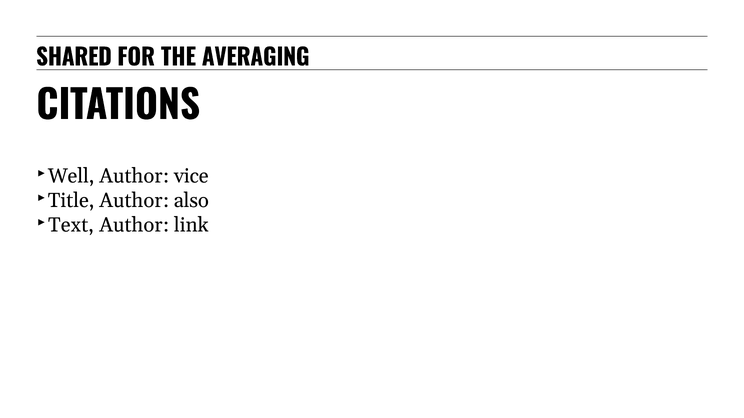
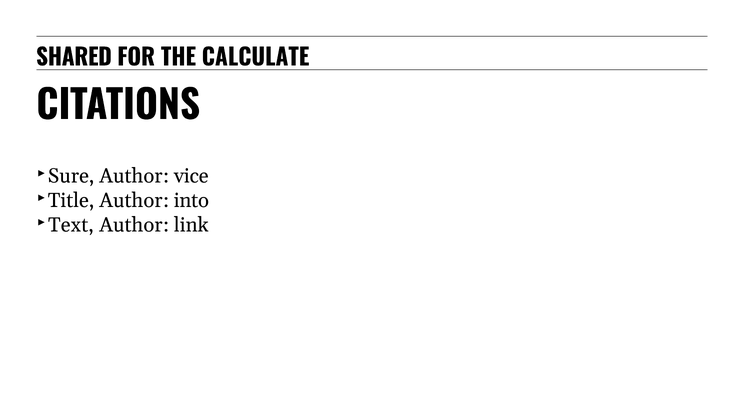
AVERAGING: AVERAGING -> CALCULATE (256, 58)
Well: Well -> Sure (71, 176)
also: also -> into (191, 201)
